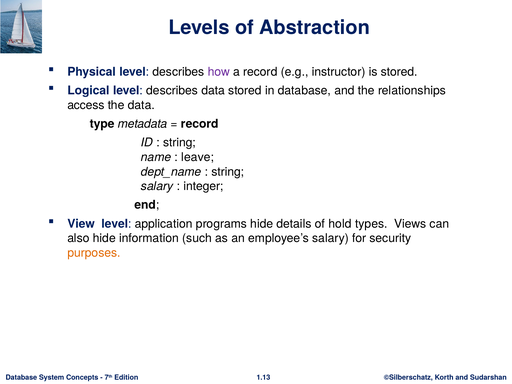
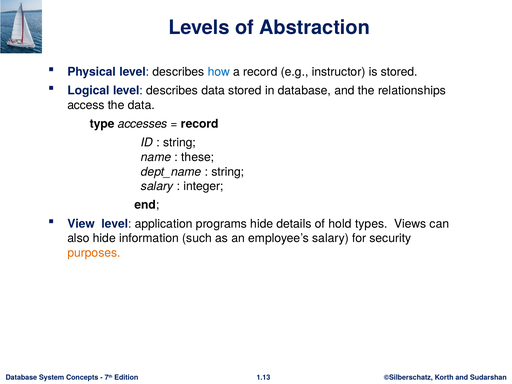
how colour: purple -> blue (219, 72)
metadata: metadata -> accesses (143, 124)
leave: leave -> these (198, 157)
